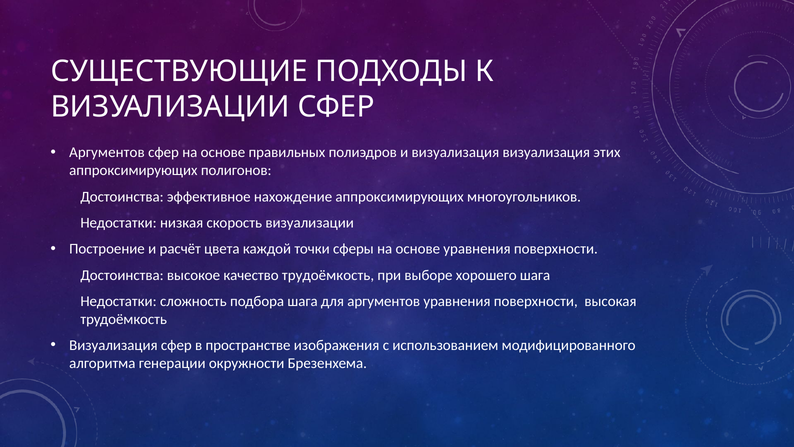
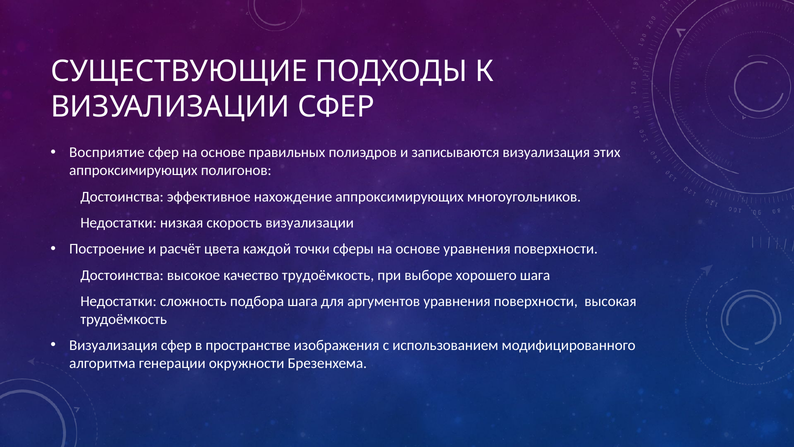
Аргументов: Аргументов -> Восприятие (107, 152)
и визуализация: визуализация -> записываются (455, 152)
